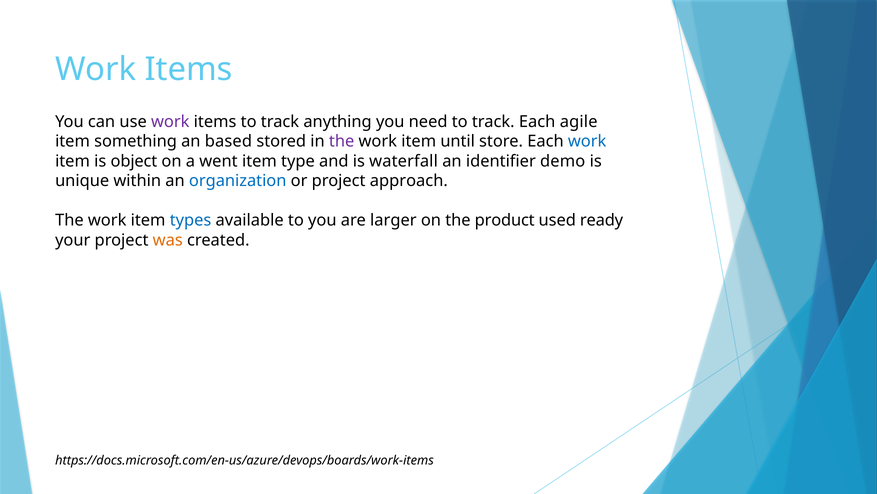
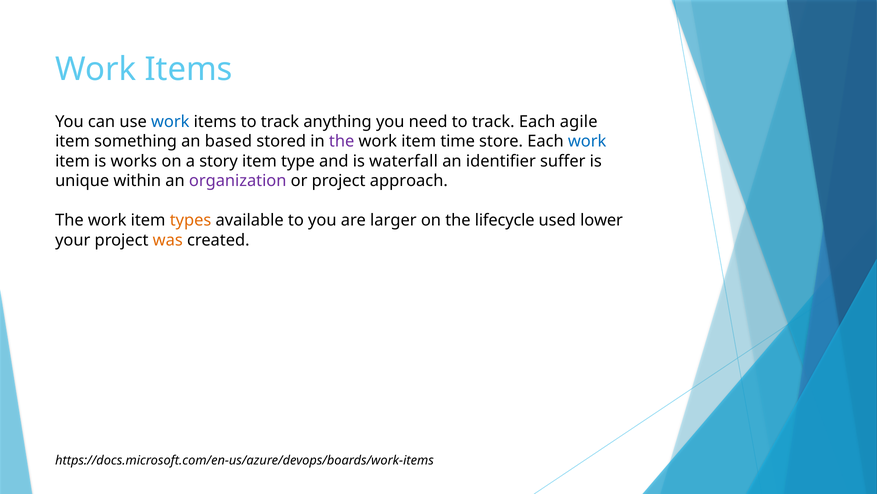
work colour: purple -> blue (170, 121)
until: until -> time (458, 141)
object: object -> works (134, 161)
went: went -> story (219, 161)
demo: demo -> suffer (563, 161)
organization colour: blue -> purple (238, 181)
types colour: blue -> orange (191, 220)
product: product -> lifecycle (505, 220)
ready: ready -> lower (602, 220)
